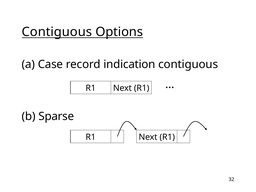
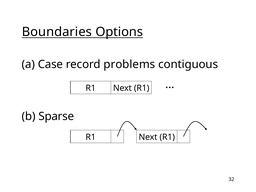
Contiguous: Contiguous -> Boundaries (57, 32)
indication: indication -> problems (129, 64)
